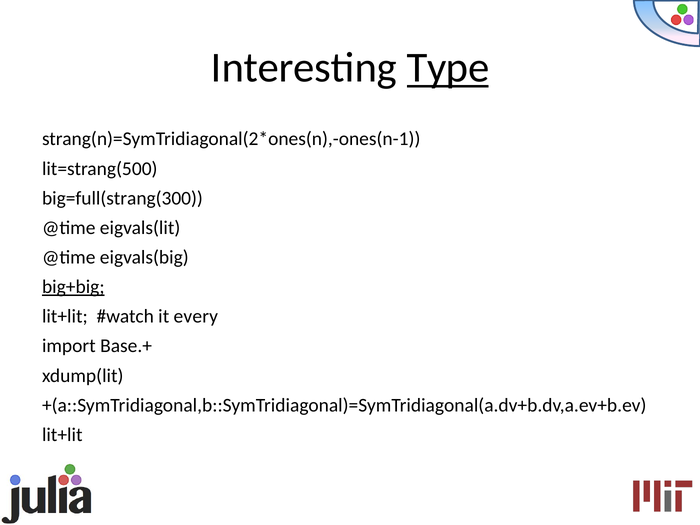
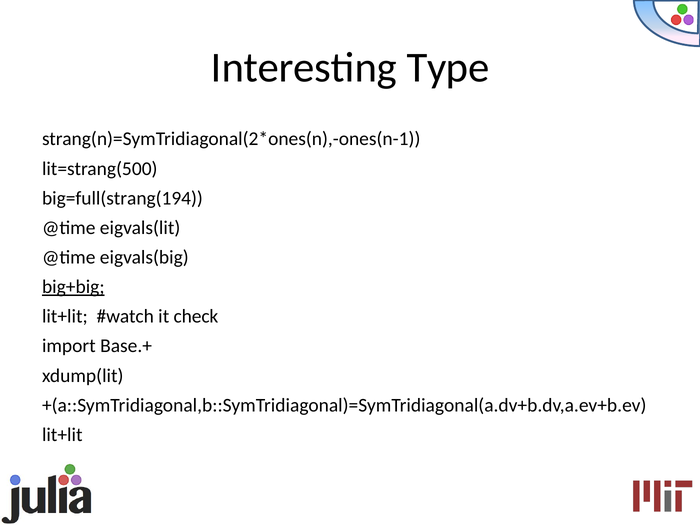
Type underline: present -> none (448, 68)
big=full(strang(300: big=full(strang(300 -> big=full(strang(194 (122, 198)
every: every -> check (196, 316)
